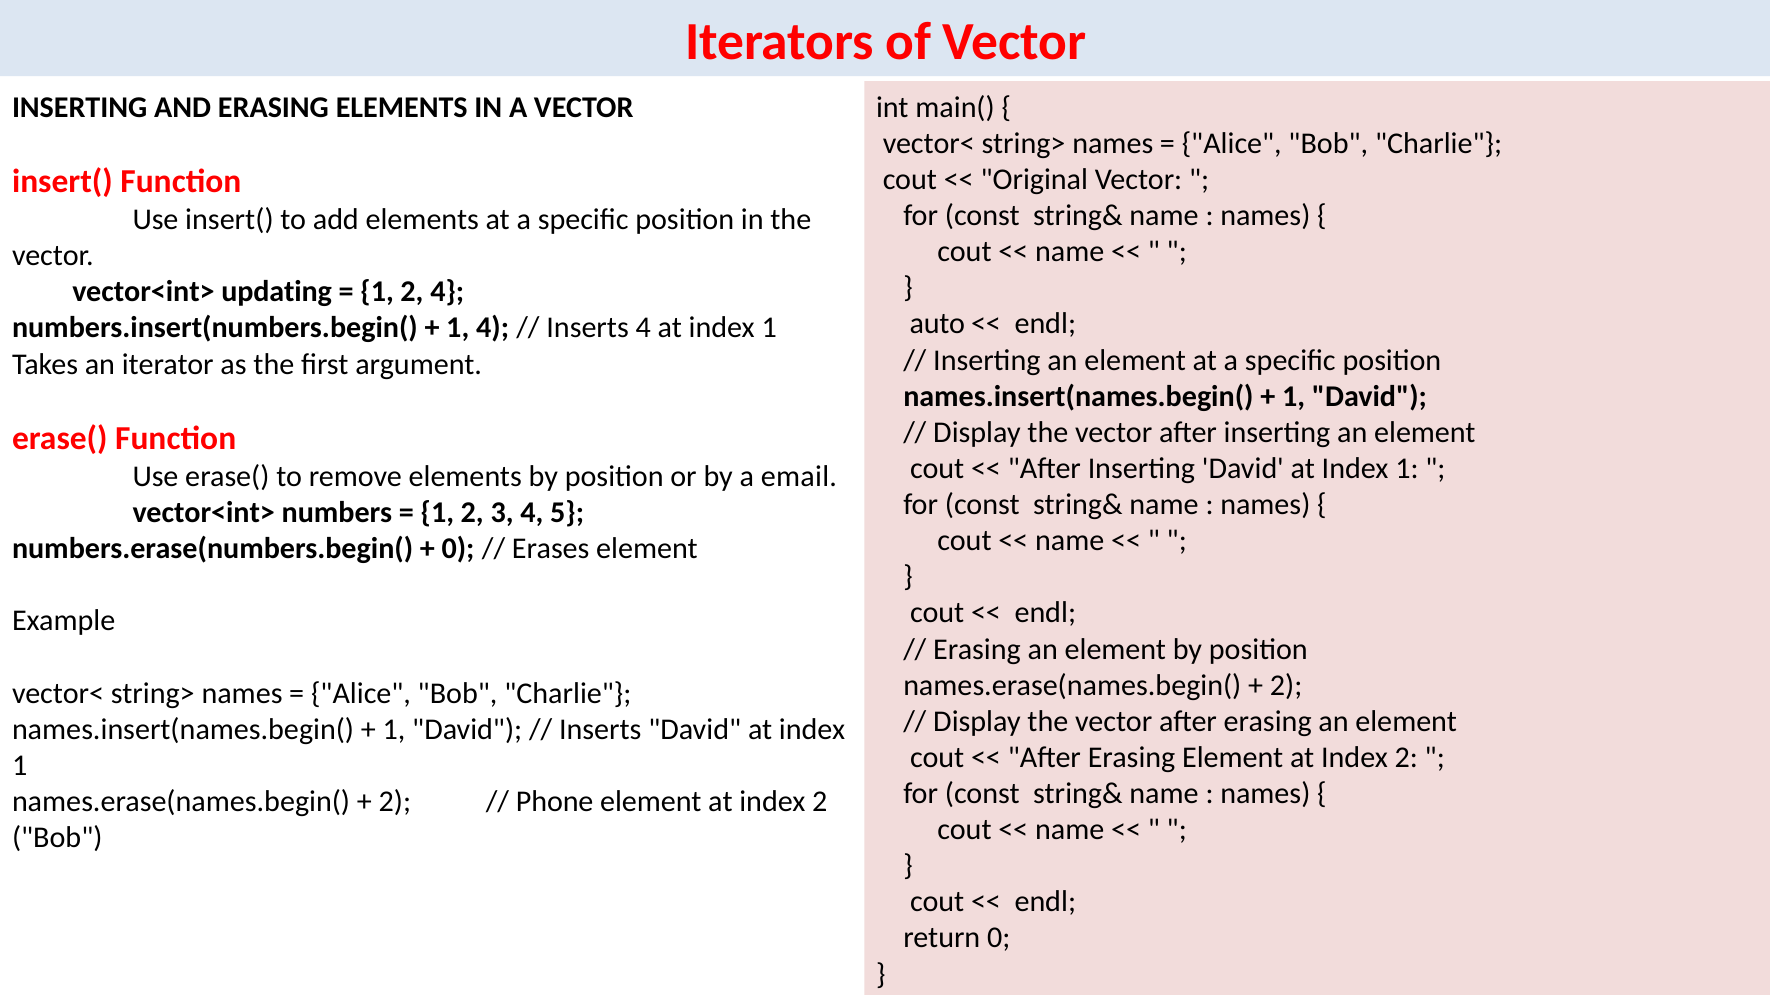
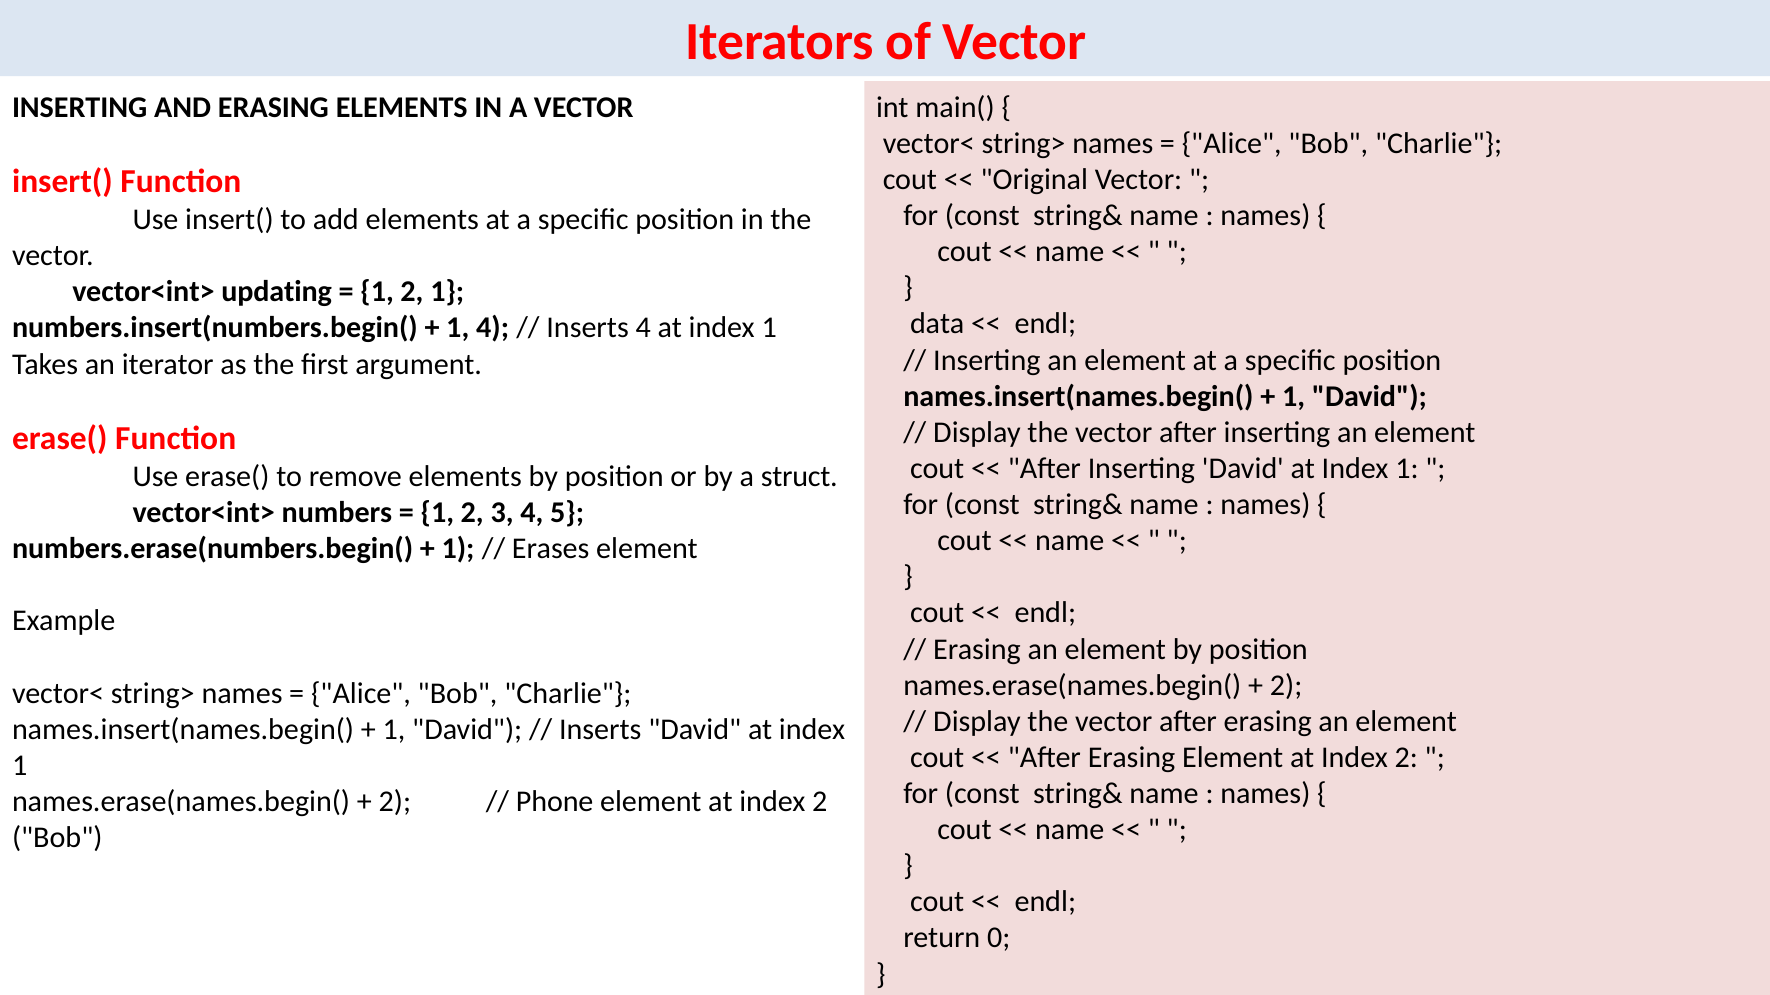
2 4: 4 -> 1 (447, 292)
auto: auto -> data (937, 324)
email: email -> struct (799, 477)
0: 0 -> 1 (458, 549)
